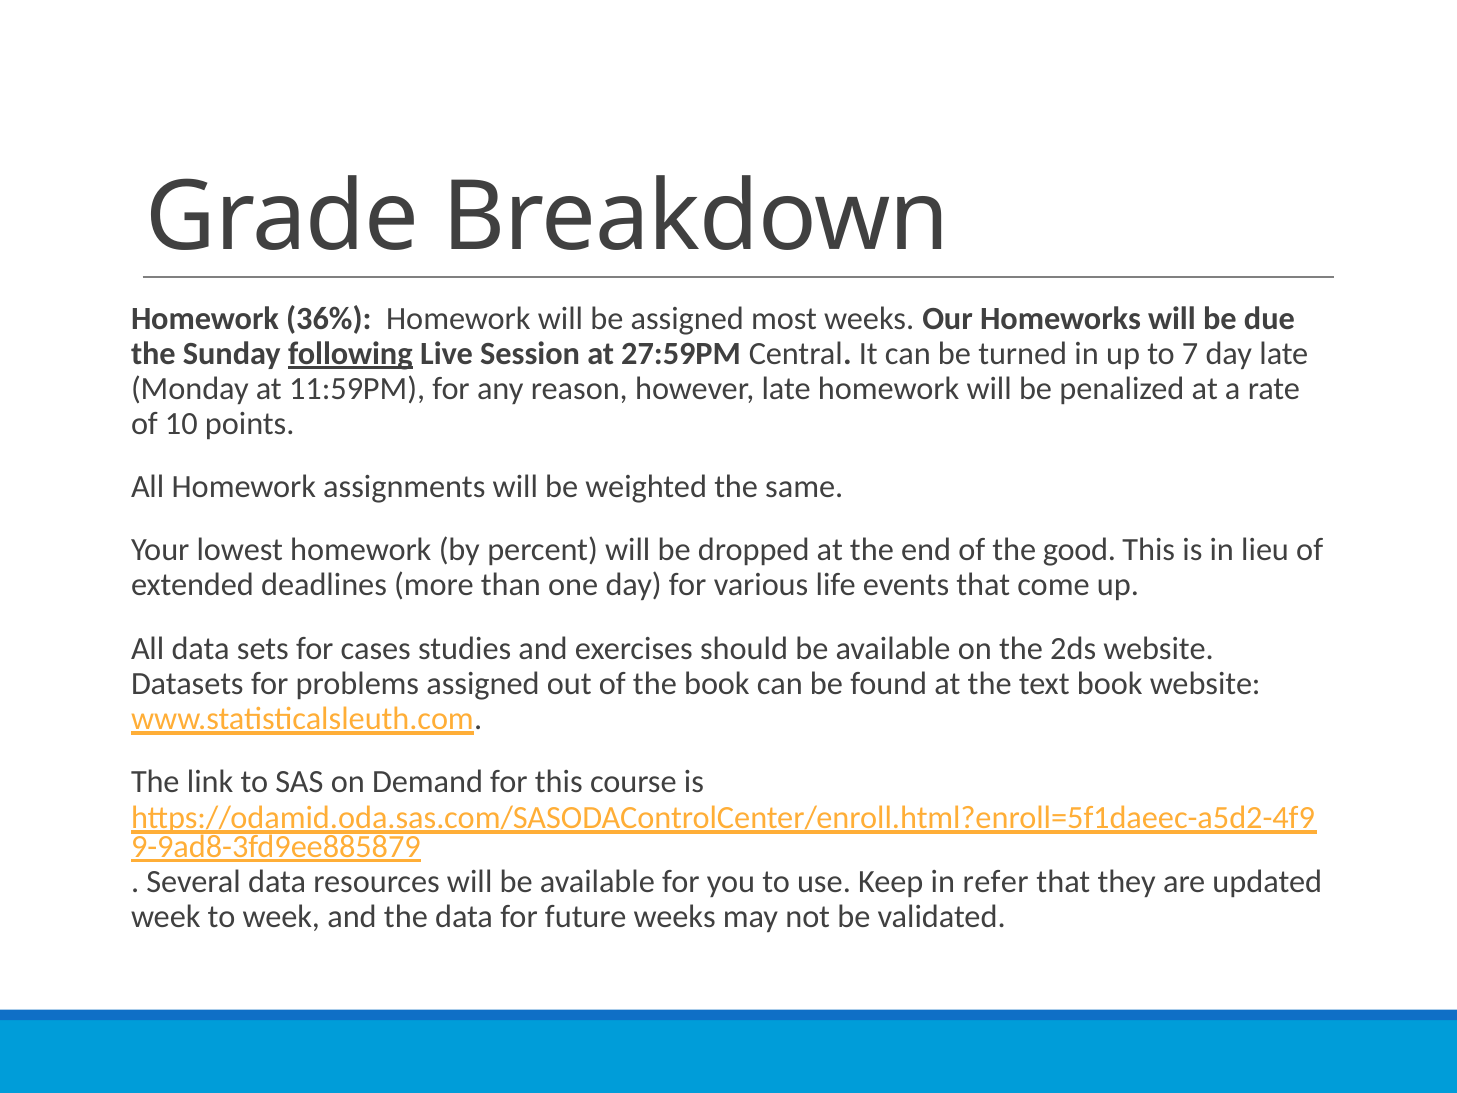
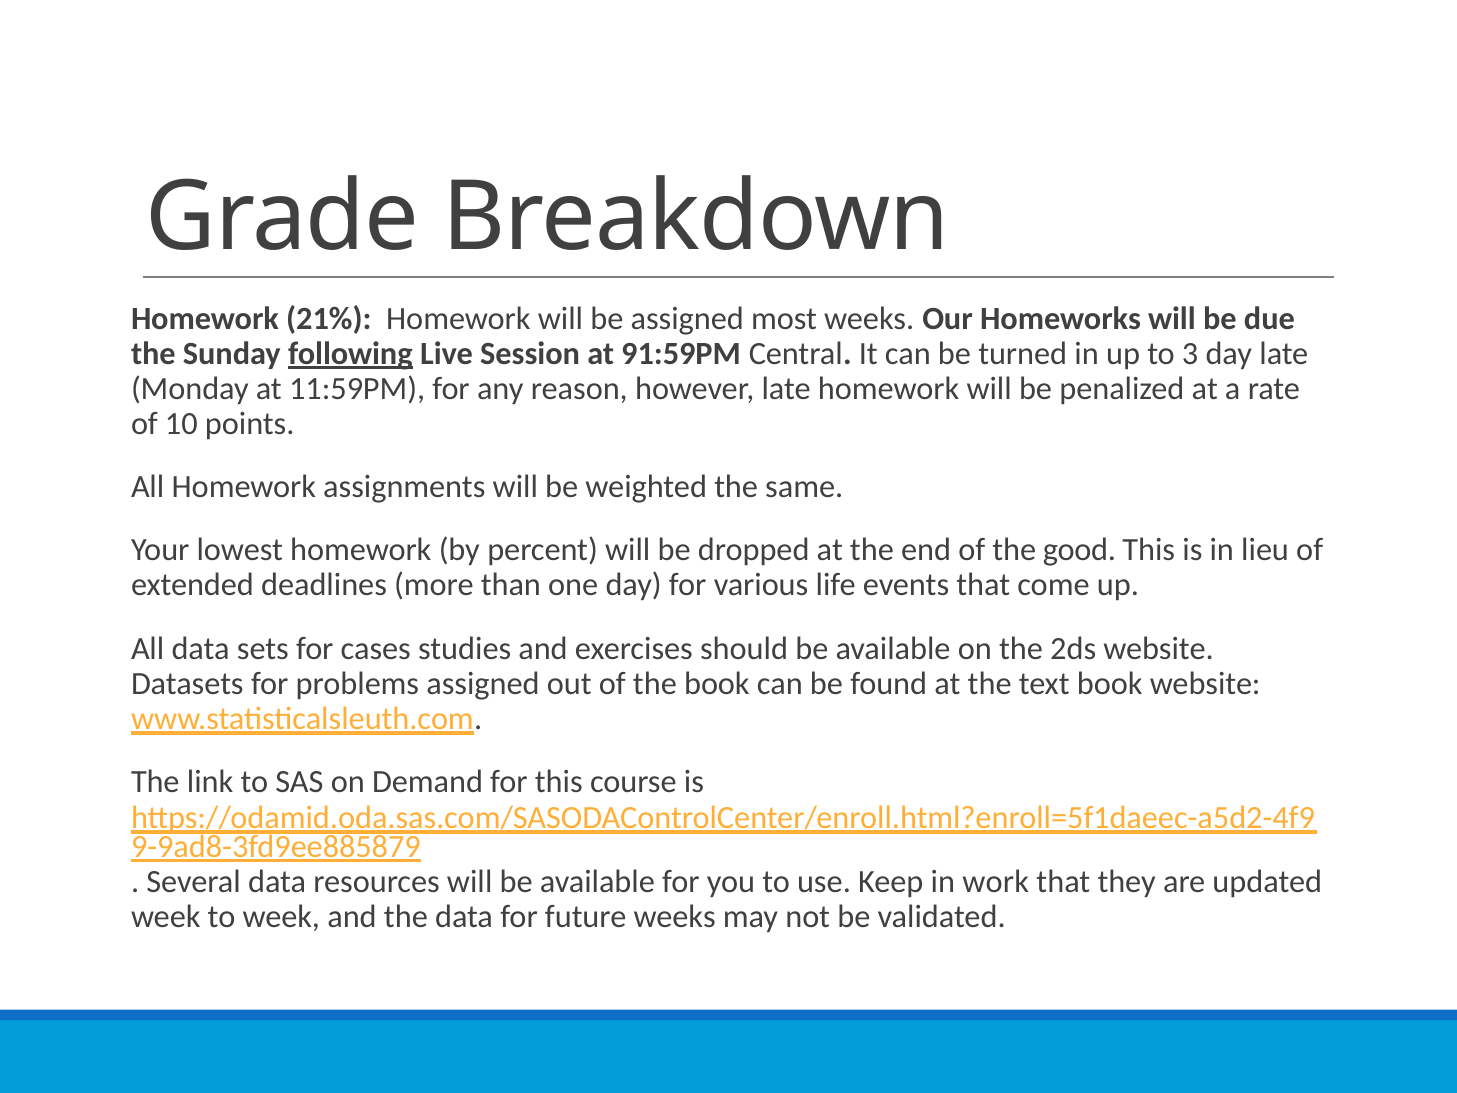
36%: 36% -> 21% (329, 319)
27:59PM: 27:59PM -> 91:59PM (681, 354)
7: 7 -> 3 (1190, 354)
refer: refer -> work (996, 881)
